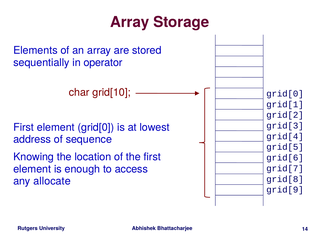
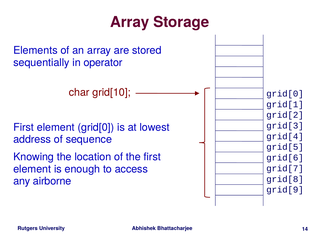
allocate: allocate -> airborne (52, 181)
